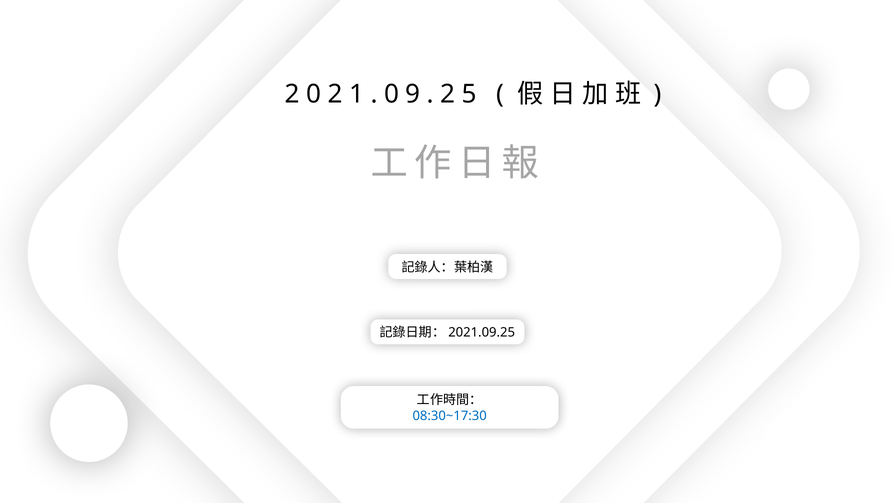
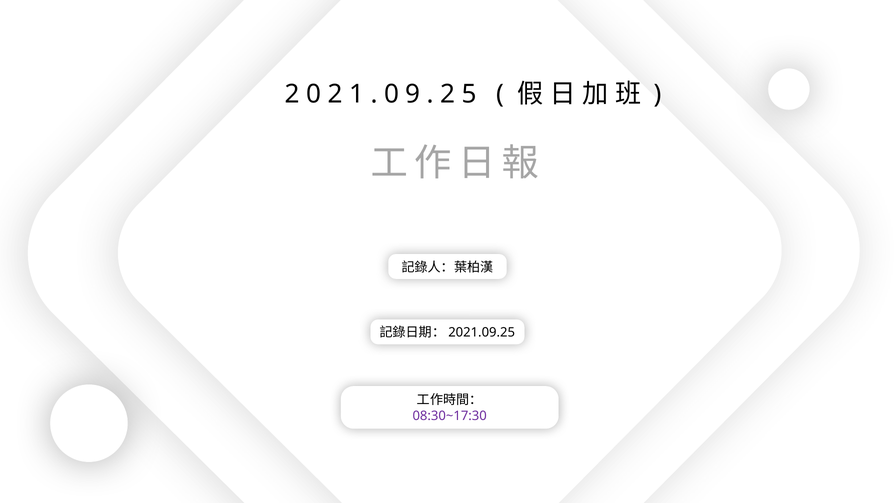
08:30~17:30 colour: blue -> purple (450, 416)
